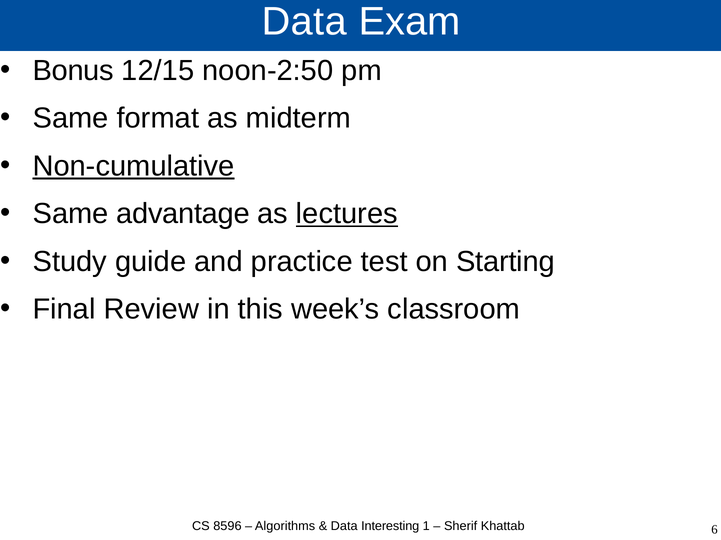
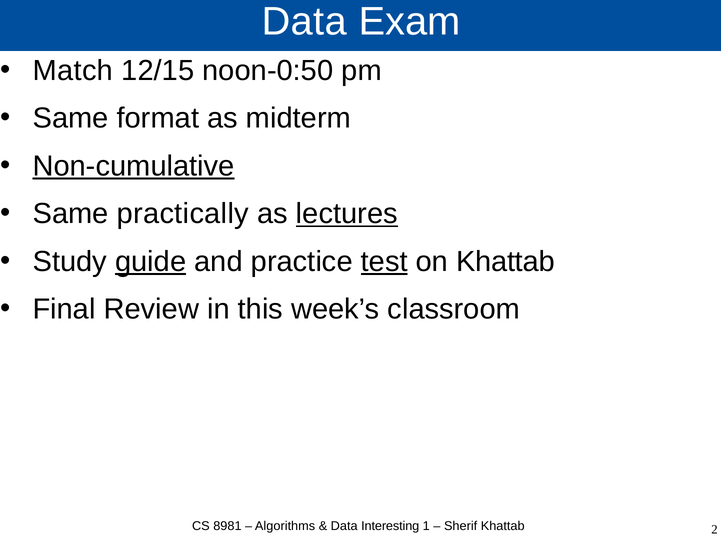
Bonus: Bonus -> Match (73, 71)
noon-2:50: noon-2:50 -> noon-0:50 (268, 71)
advantage: advantage -> practically (183, 214)
guide underline: none -> present (151, 262)
test underline: none -> present (384, 262)
on Starting: Starting -> Khattab (505, 262)
8596: 8596 -> 8981 (227, 527)
6: 6 -> 2 (714, 530)
